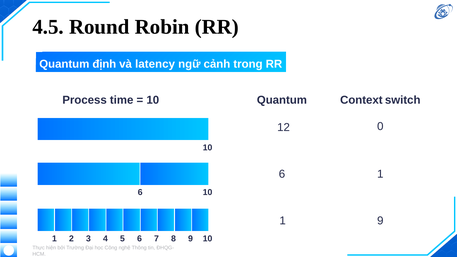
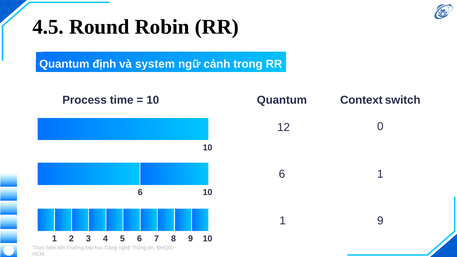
latency: latency -> system (155, 64)
